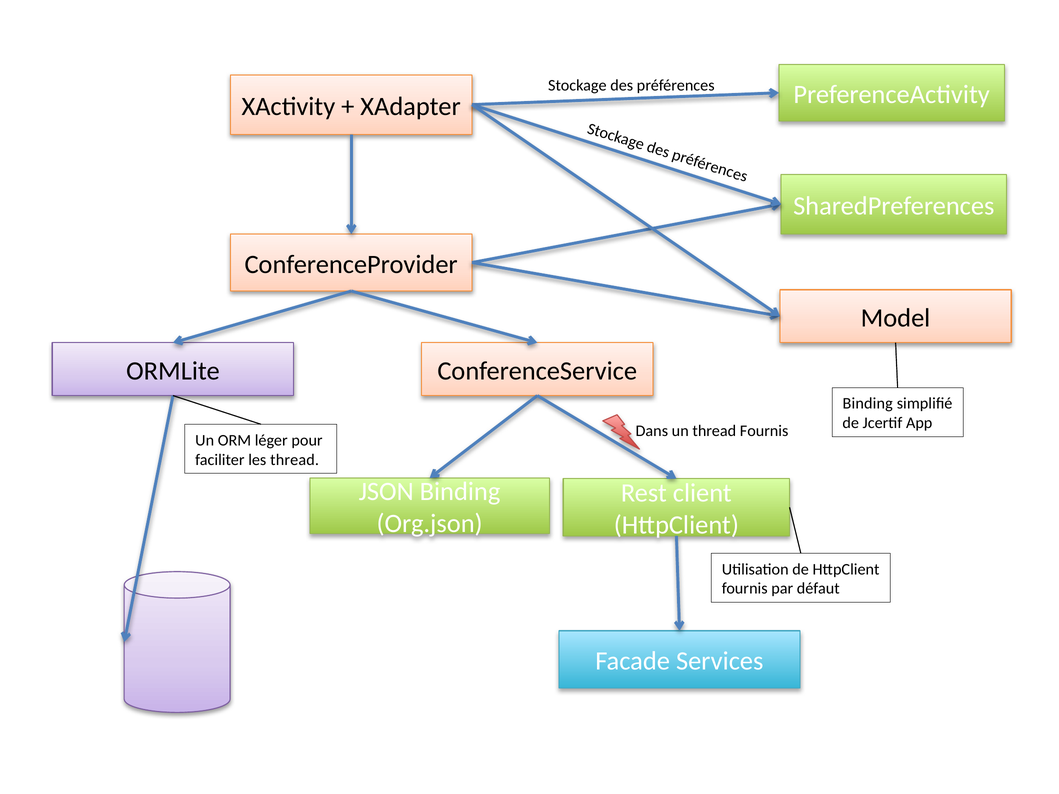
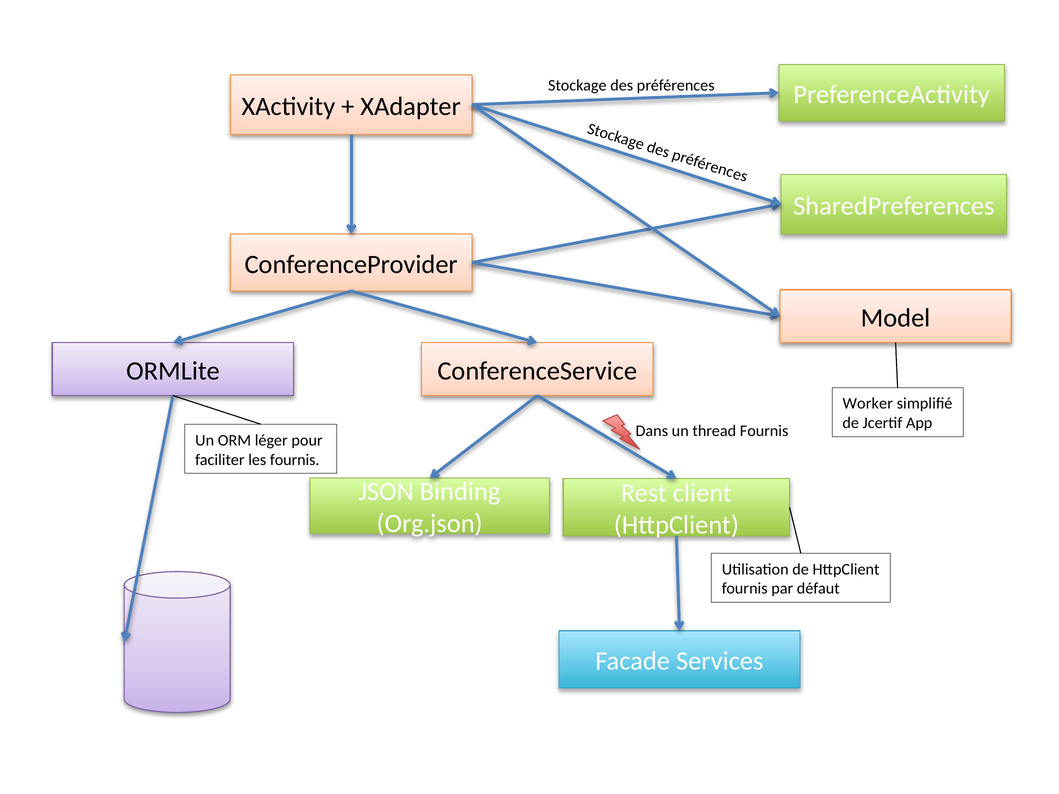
Binding: Binding -> Worker (868, 404)
les thread: thread -> fournis (295, 460)
